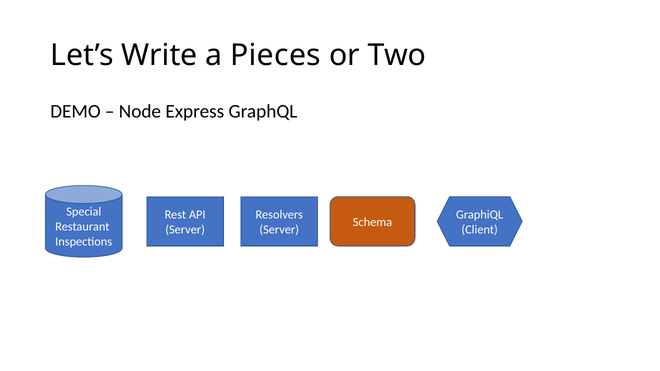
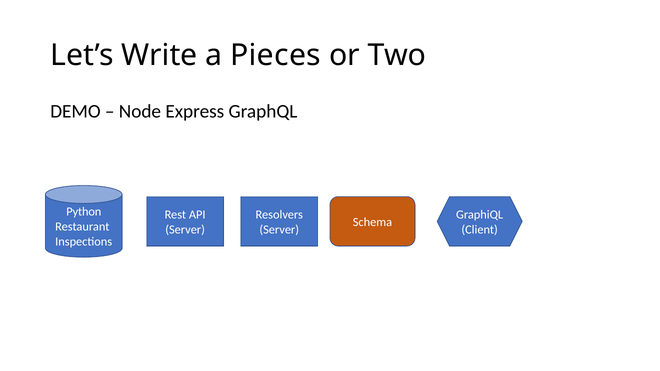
Special: Special -> Python (84, 212)
